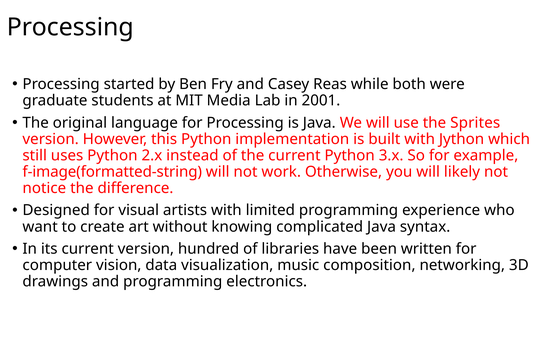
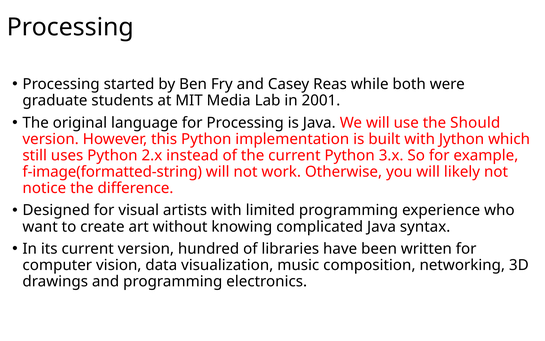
Sprites: Sprites -> Should (475, 123)
